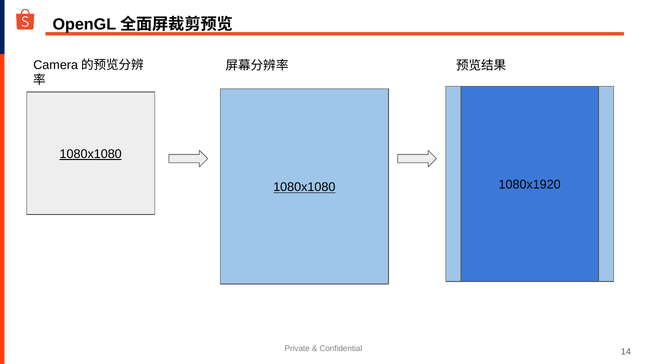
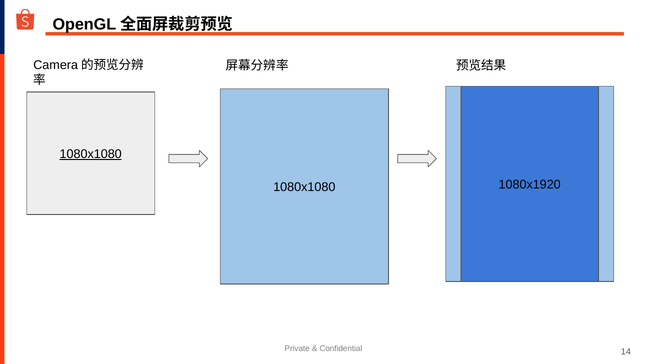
1080x1080 underline: present -> none (304, 187)
